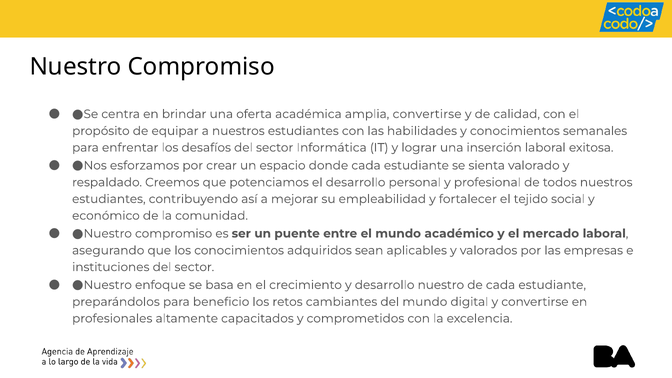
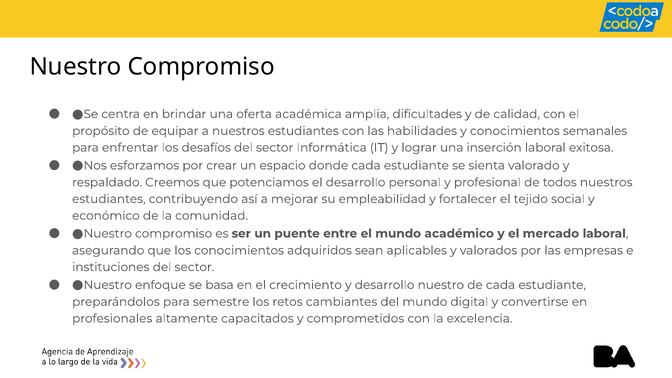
amplia convertirse: convertirse -> dificultades (427, 114)
beneficio: beneficio -> semestre (221, 302)
